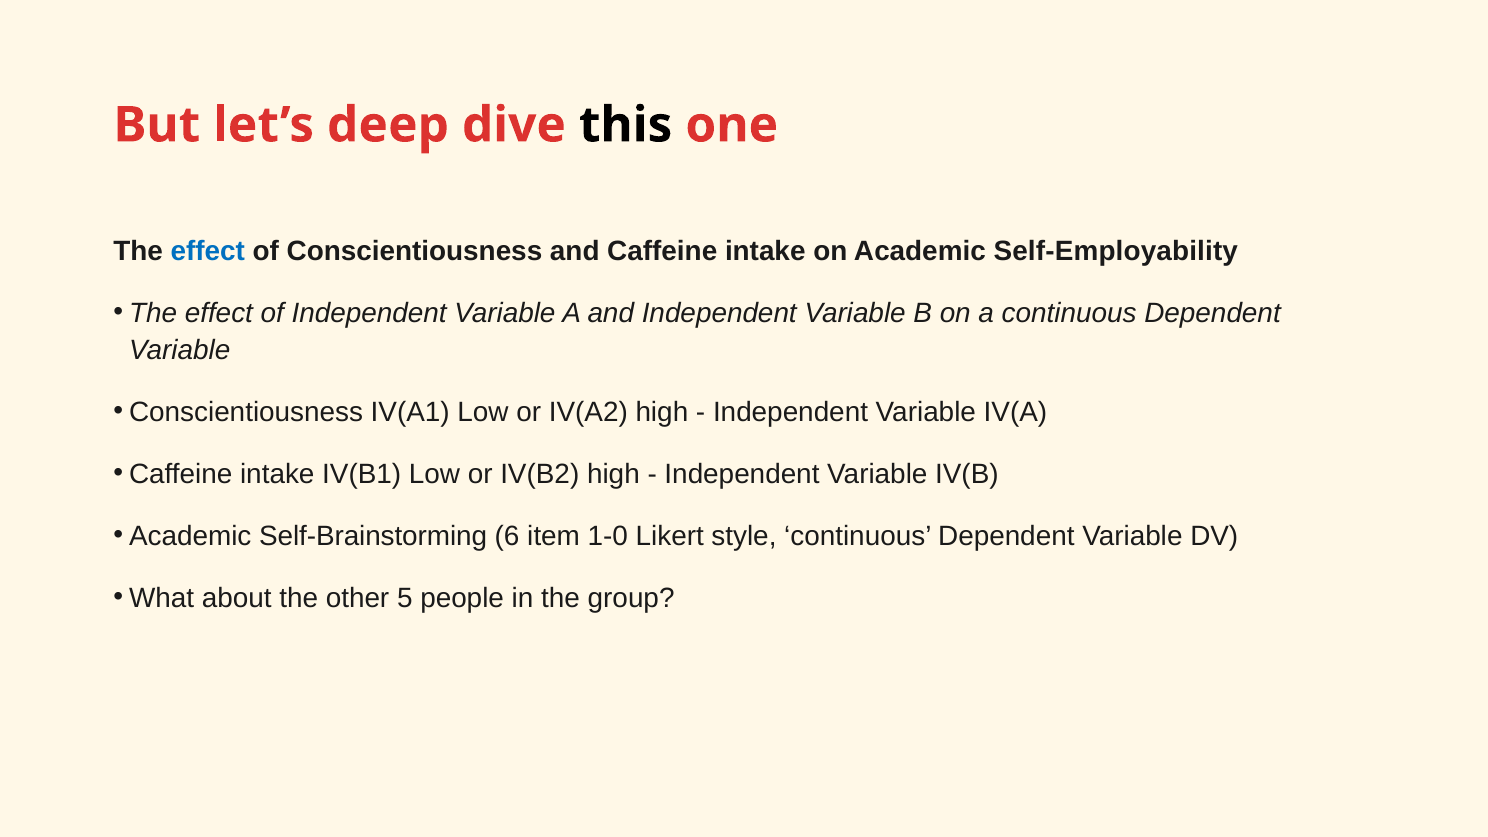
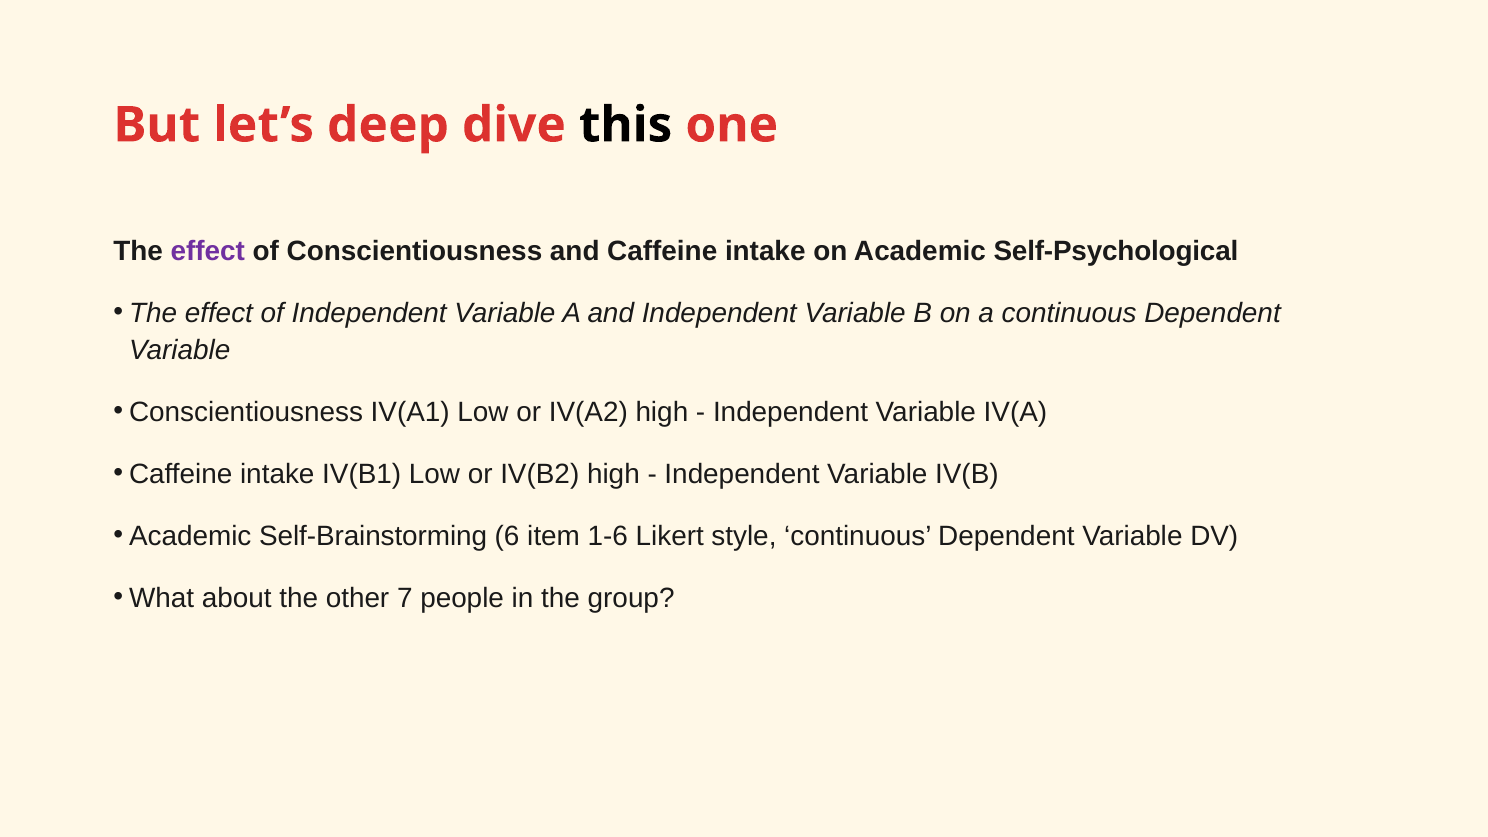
effect colour: blue -> purple (208, 251)
Self-Employability: Self-Employability -> Self-Psychological (1116, 251)
1-0: 1-0 -> 1-6 (608, 536)
5: 5 -> 7 (405, 598)
